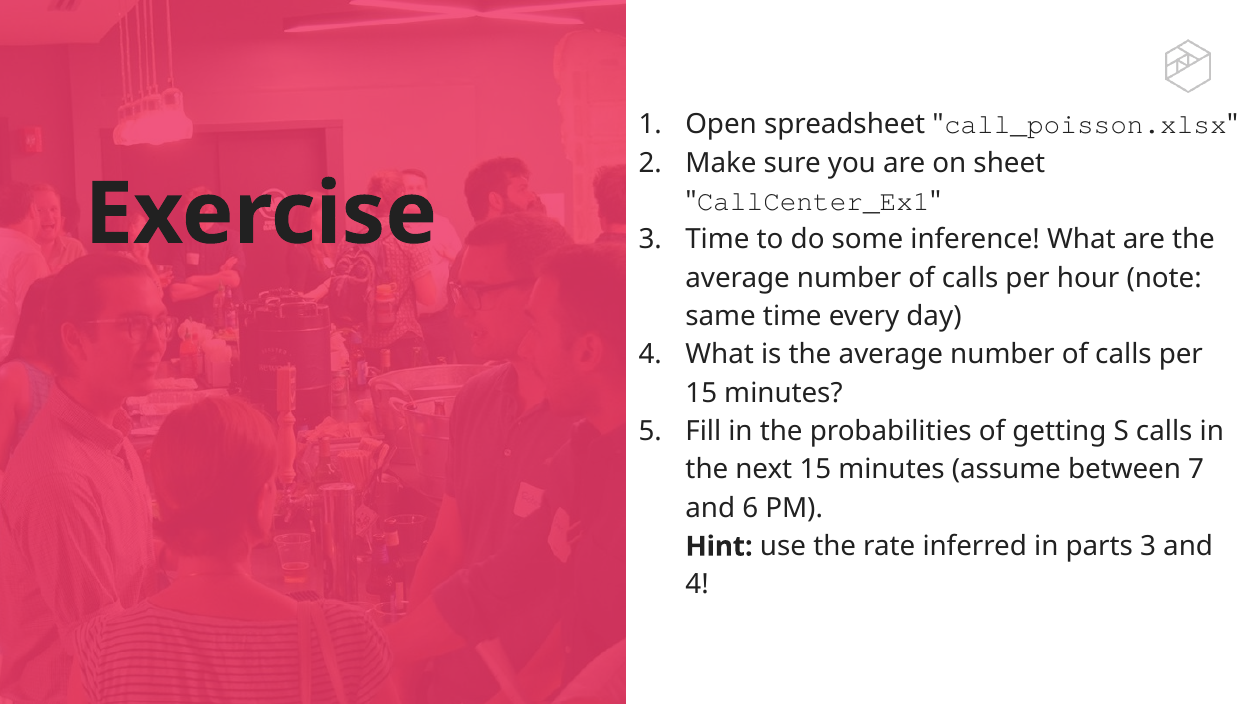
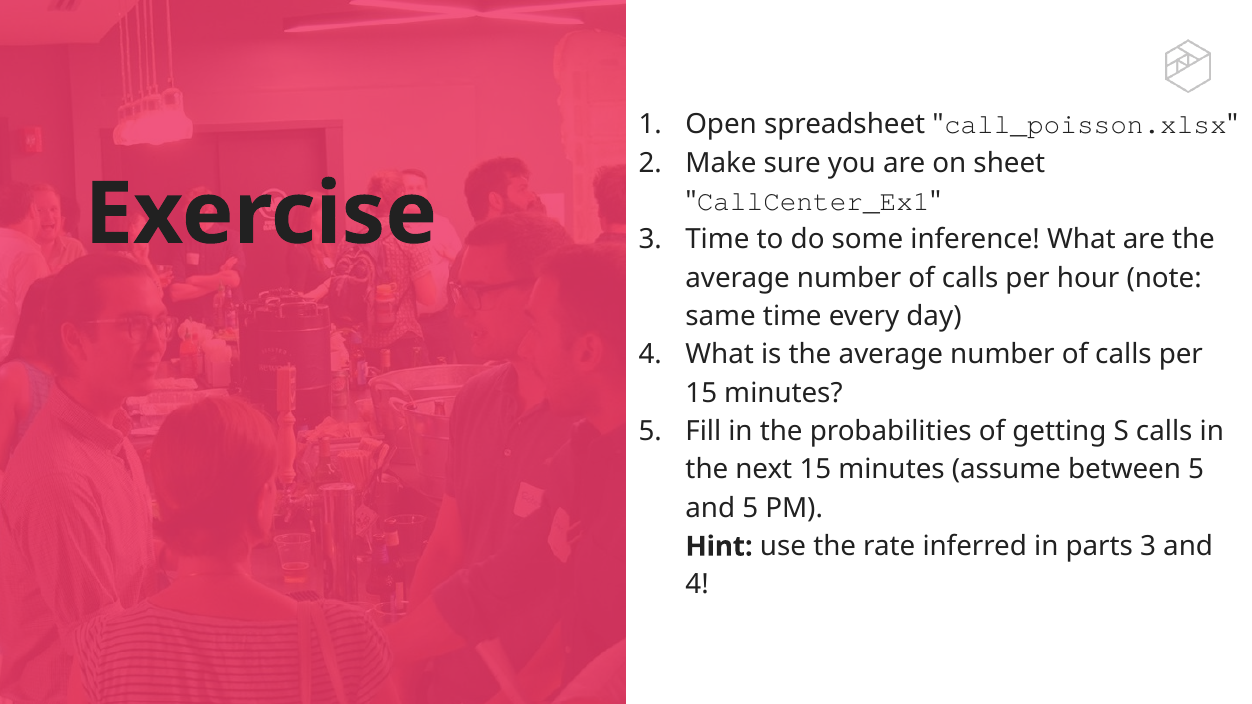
between 7: 7 -> 5 (1196, 470)
and 6: 6 -> 5 (750, 508)
